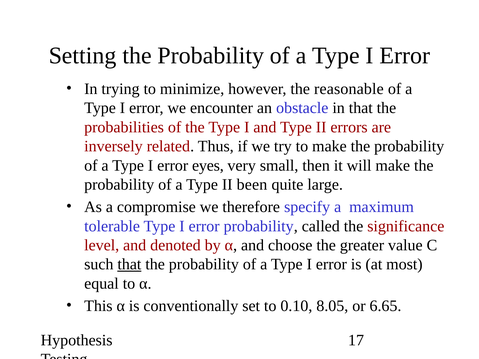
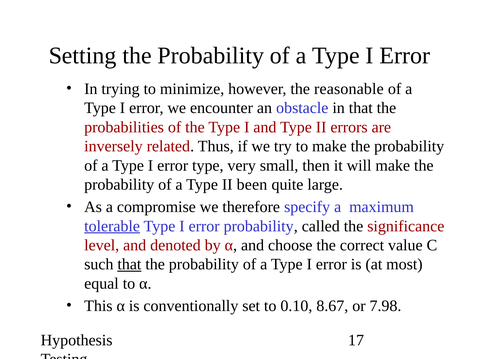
error eyes: eyes -> type (208, 166)
tolerable underline: none -> present (112, 226)
greater: greater -> correct (362, 245)
8.05: 8.05 -> 8.67 (332, 306)
6.65: 6.65 -> 7.98 (385, 306)
